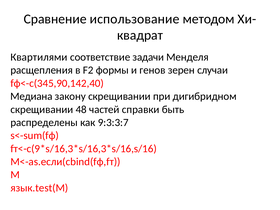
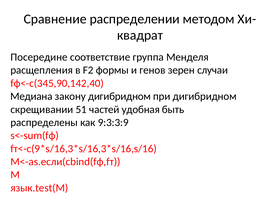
использование: использование -> распределении (135, 19)
Квартилями: Квартилями -> Посередине (39, 57)
задачи: задачи -> группа (148, 57)
закону скрещивании: скрещивании -> дигибридном (119, 96)
48: 48 -> 51 (81, 109)
справки: справки -> удобная (141, 109)
9:3:3:7: 9:3:3:7 -> 9:3:3:9 (113, 122)
